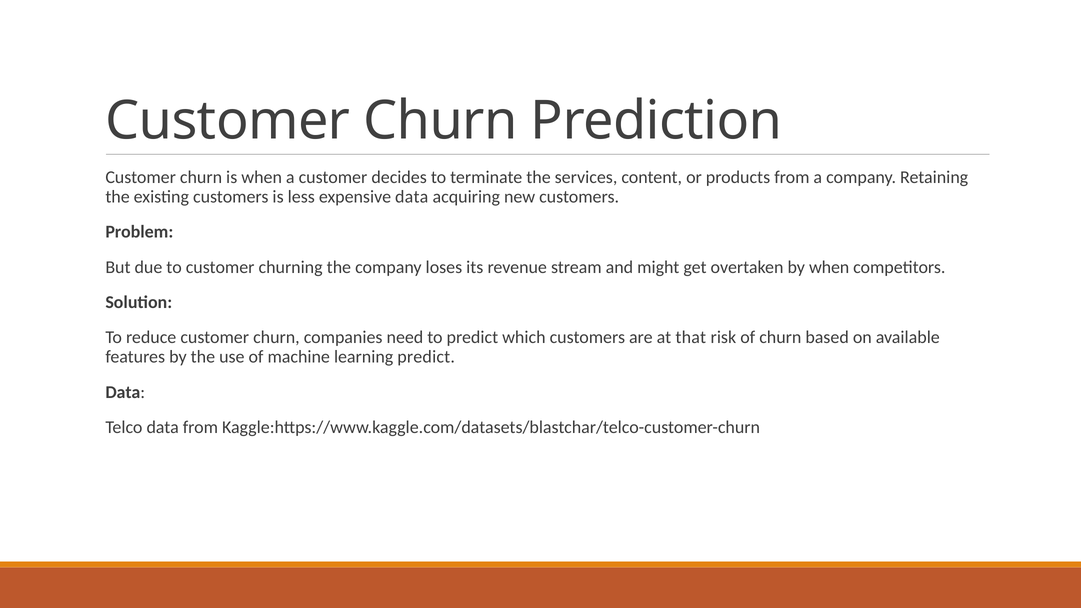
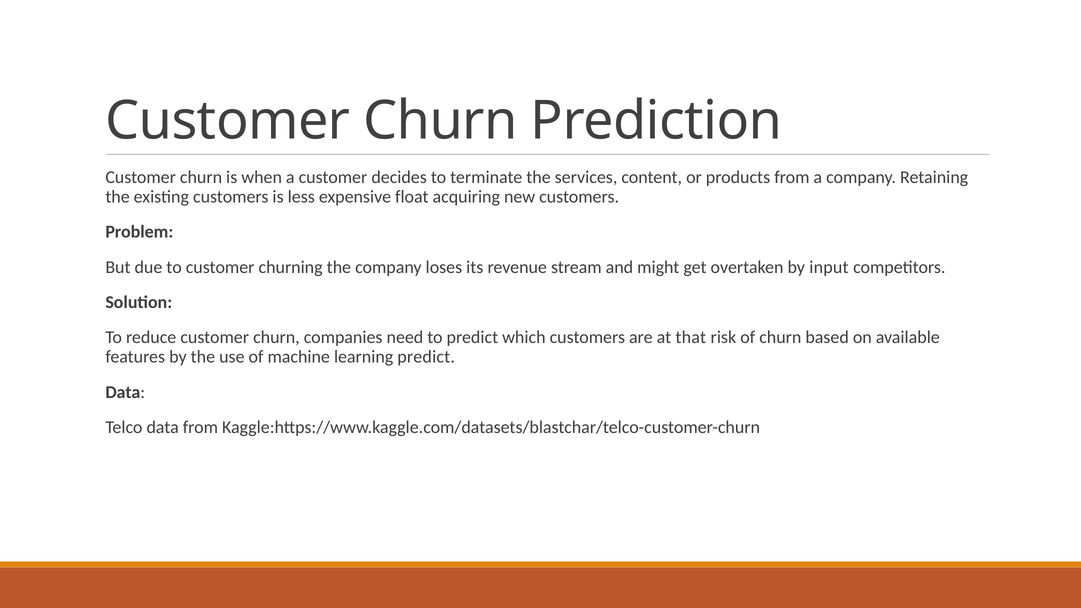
expensive data: data -> float (412, 197)
by when: when -> input (829, 267)
